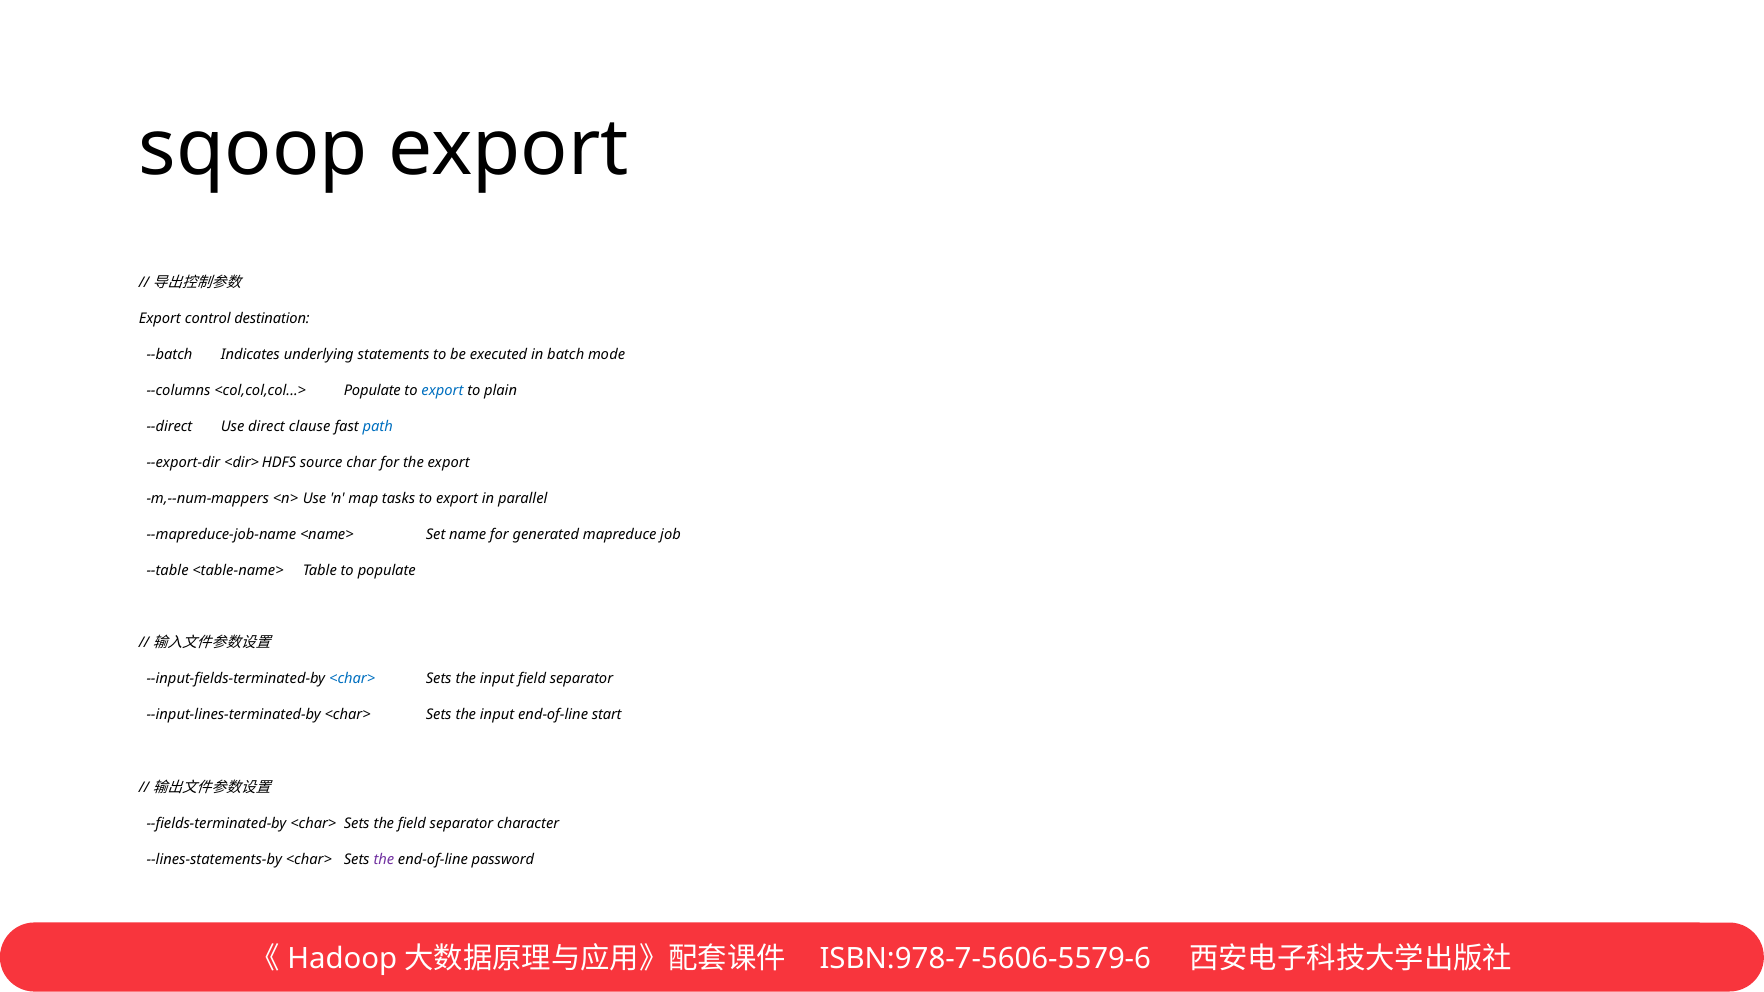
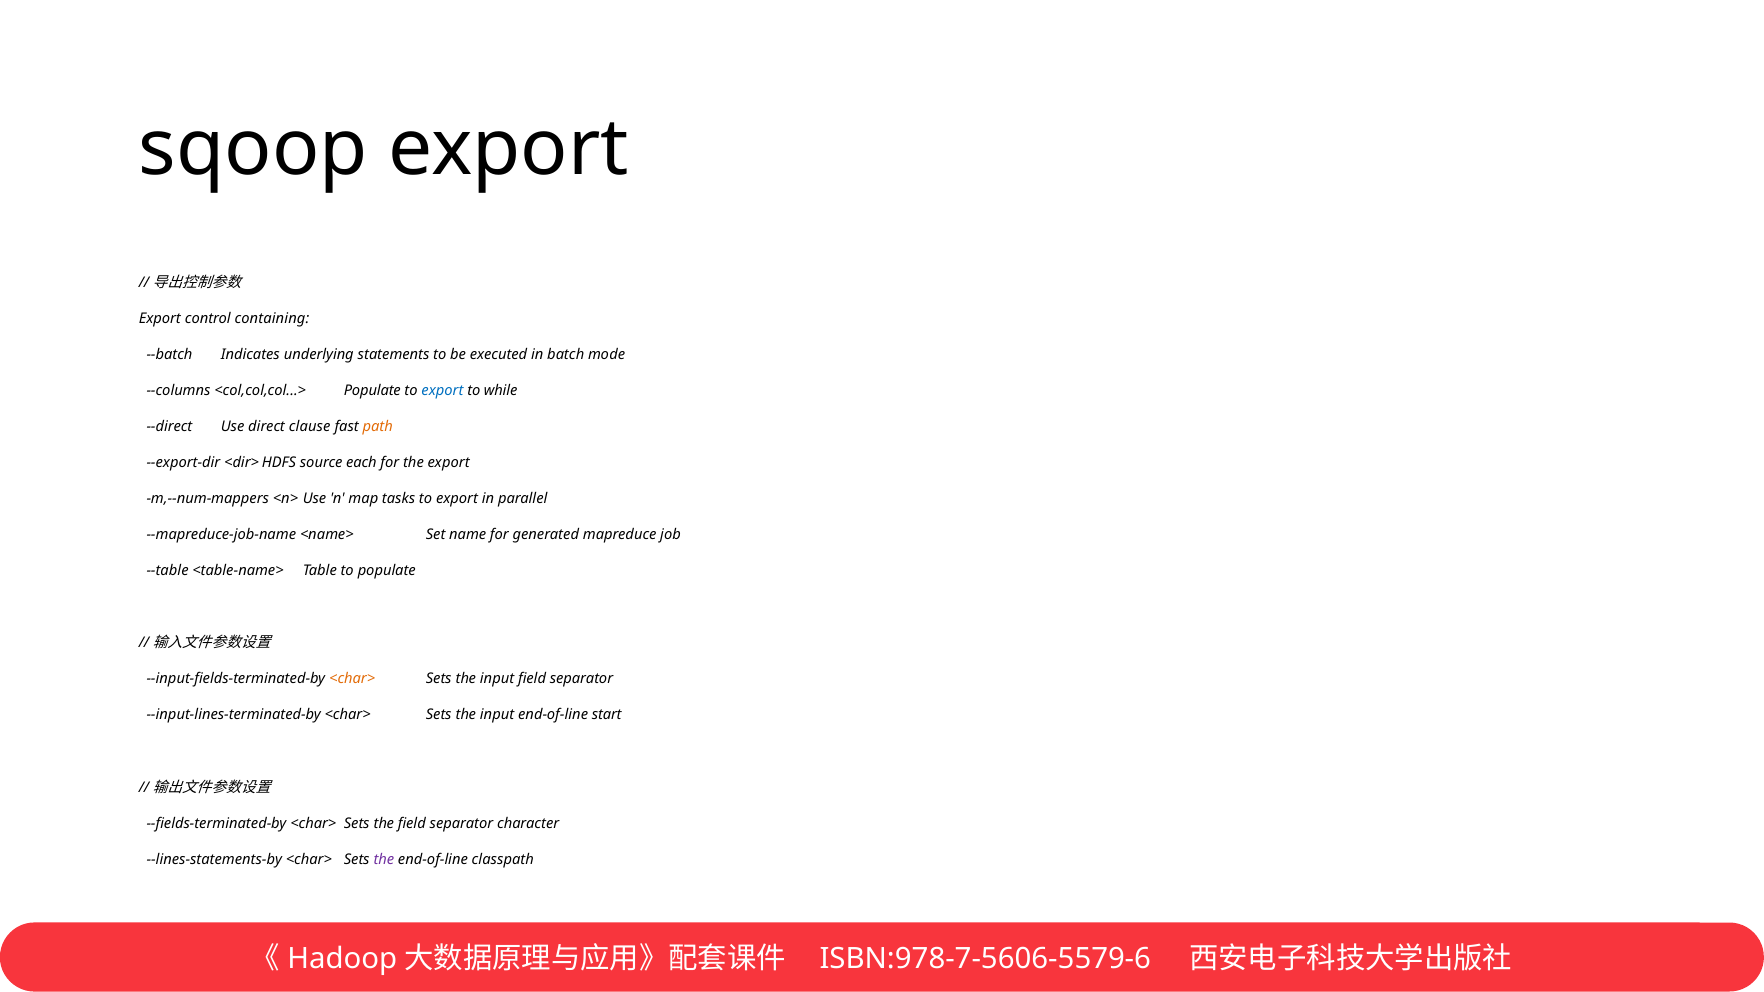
destination: destination -> containing (272, 319)
plain: plain -> while (501, 391)
path colour: blue -> orange (378, 427)
char: char -> each (361, 463)
<char> colour: blue -> orange (352, 679)
password: password -> classpath (503, 860)
